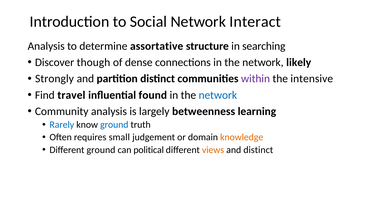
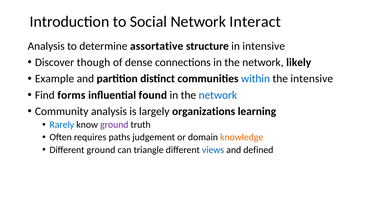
in searching: searching -> intensive (264, 46)
Strongly: Strongly -> Example (55, 79)
within colour: purple -> blue (255, 79)
travel: travel -> forms (71, 95)
betweenness: betweenness -> organizations (204, 111)
ground colour: blue -> purple (114, 125)
small: small -> paths (119, 137)
political: political -> triangle (149, 150)
views colour: orange -> blue (213, 150)
and distinct: distinct -> defined (258, 150)
